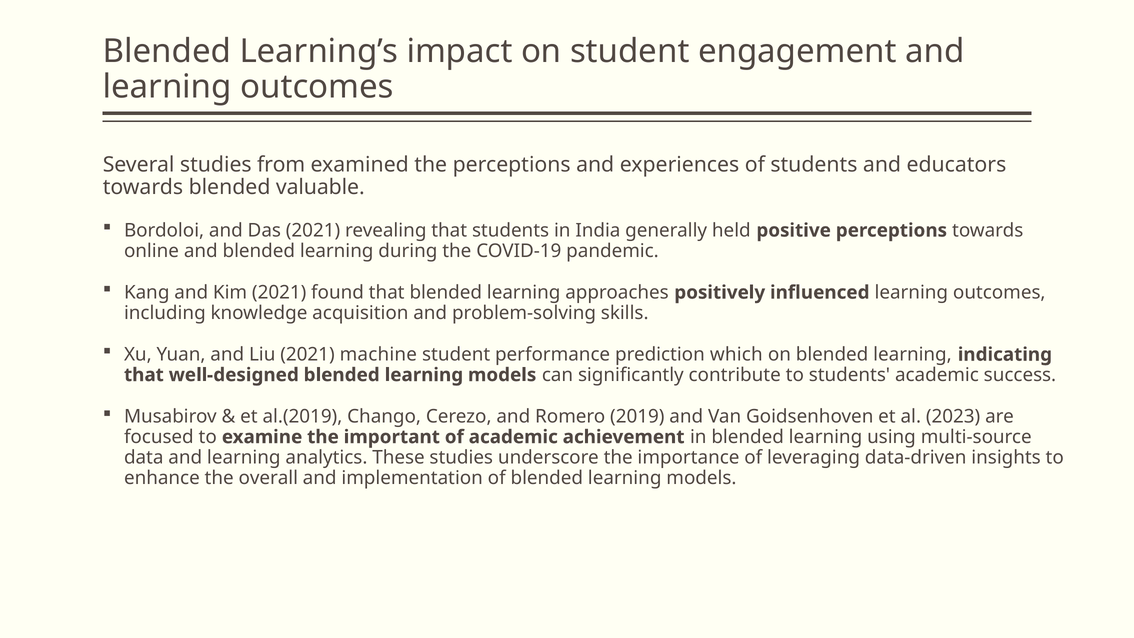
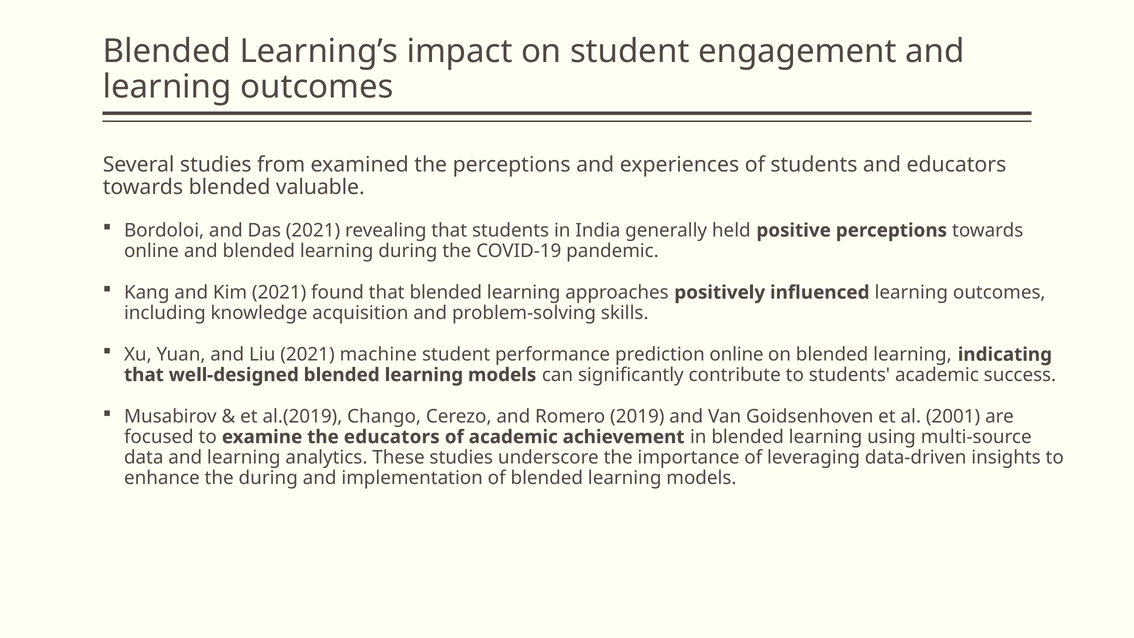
prediction which: which -> online (737, 354)
2023: 2023 -> 2001 (953, 417)
the important: important -> educators (392, 437)
the overall: overall -> during (268, 478)
